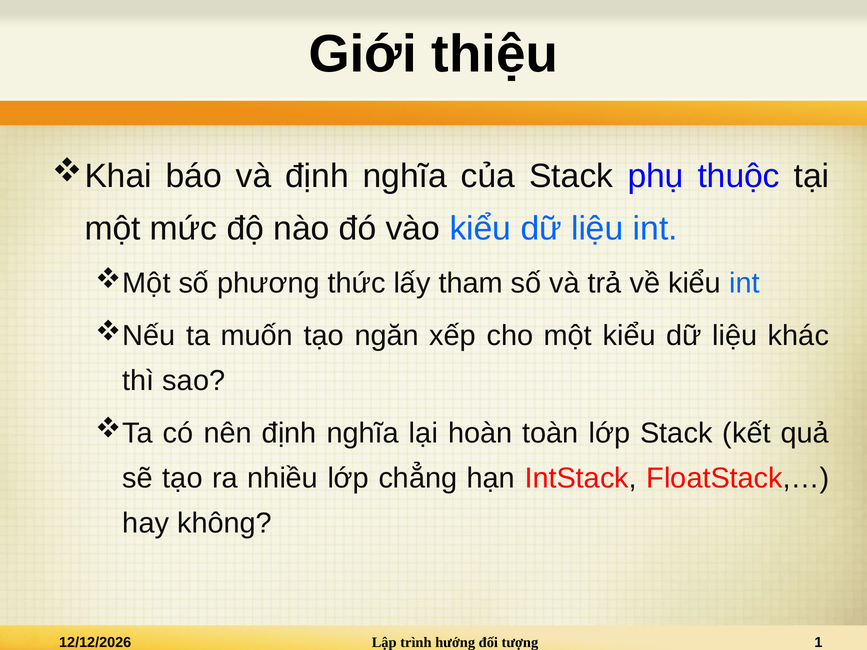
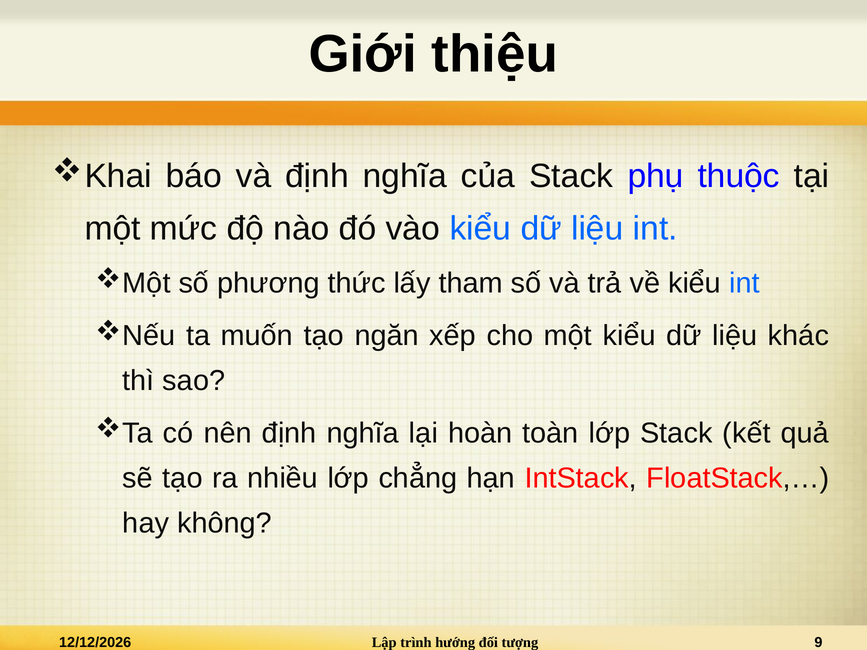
1: 1 -> 9 (818, 643)
